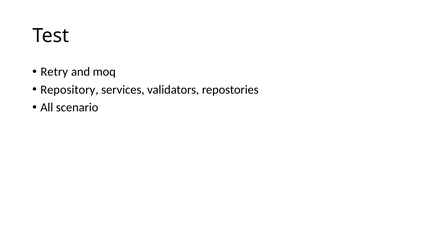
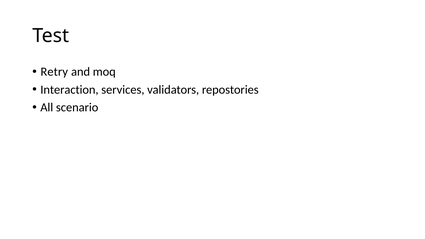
Repository: Repository -> Interaction (69, 90)
